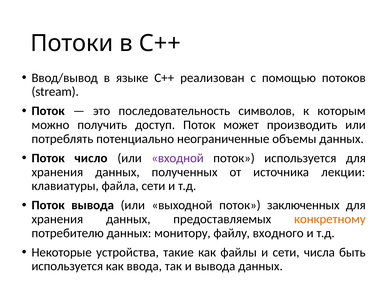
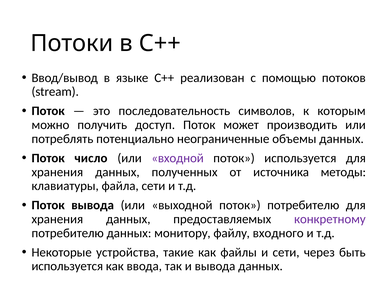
лекции: лекции -> методы (343, 172)
поток заключенных: заключенных -> потребителю (303, 205)
конкретному colour: orange -> purple (330, 219)
числа: числа -> через (319, 252)
